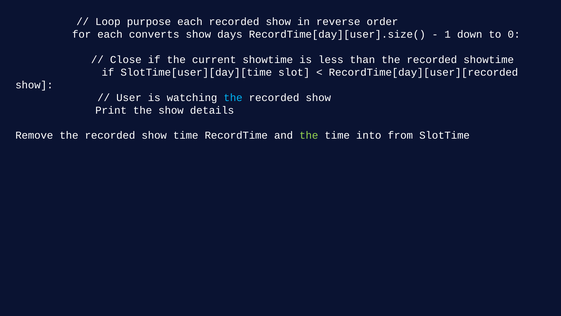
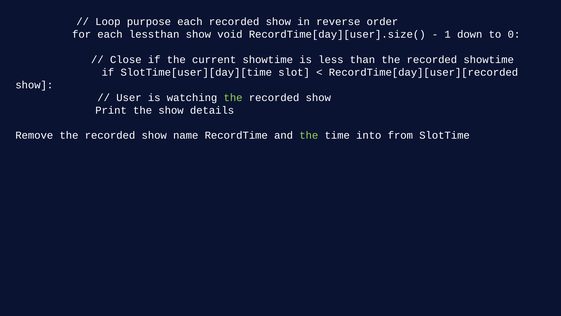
converts: converts -> lessthan (154, 34)
days: days -> void (230, 34)
the colour: light blue -> light green (233, 97)
show time: time -> name (186, 135)
